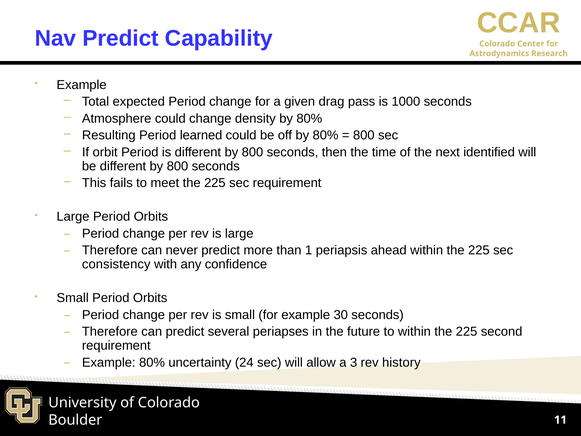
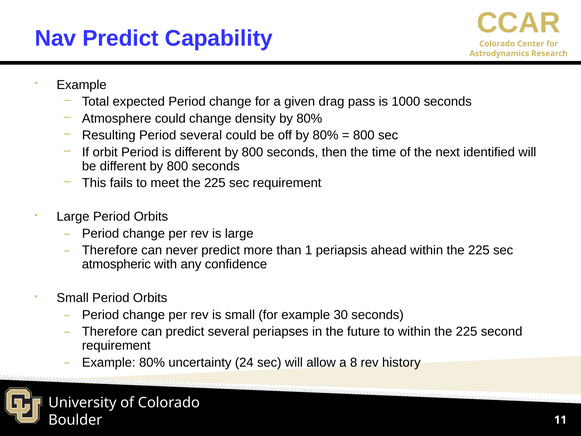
Period learned: learned -> several (201, 135)
consistency: consistency -> atmospheric (116, 264)
3: 3 -> 8 (354, 362)
